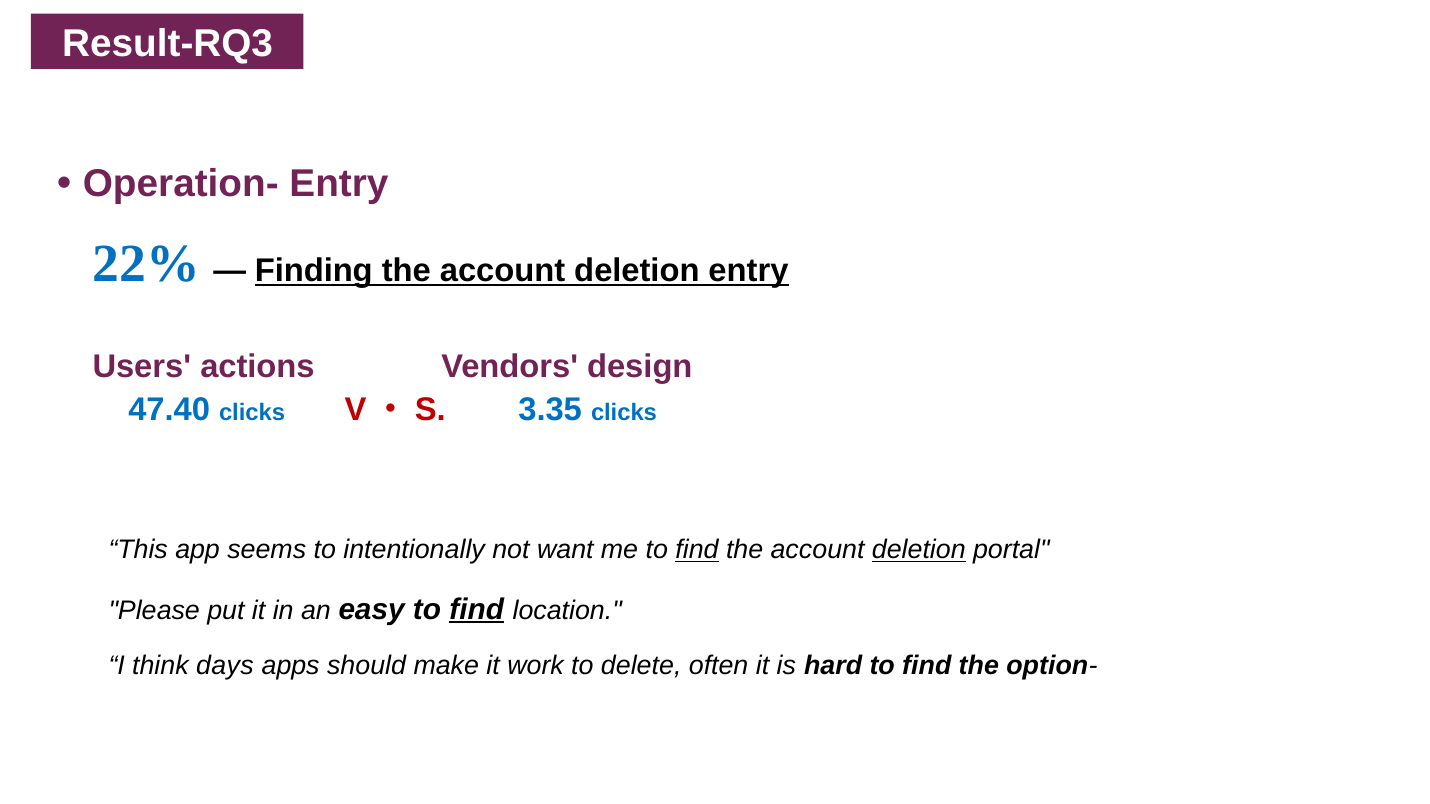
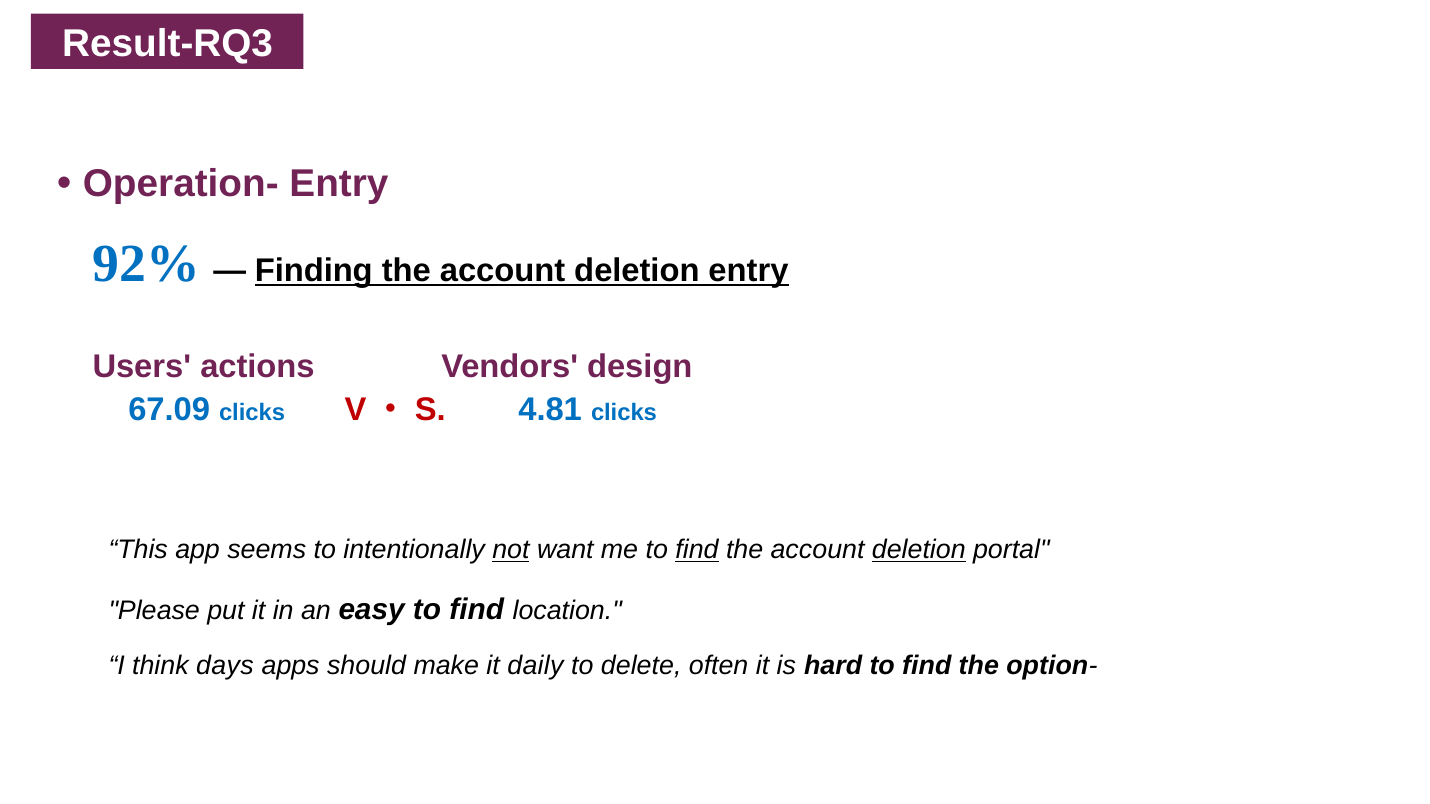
22%: 22% -> 92% (146, 264)
47.40: 47.40 -> 67.09 (169, 410)
3.35: 3.35 -> 4.81 (550, 410)
not underline: none -> present (511, 550)
find underline: present -> none (477, 609)
work: work -> daily (535, 666)
